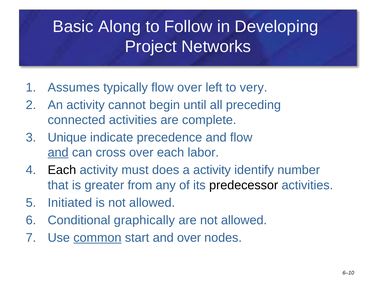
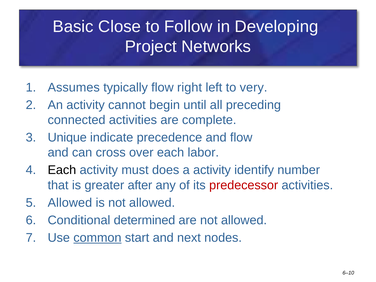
Along: Along -> Close (120, 27)
flow over: over -> right (190, 87)
and underline: present -> none (58, 153)
from: from -> after (140, 185)
predecessor colour: black -> red (244, 185)
Initiated: Initiated -> Allowed (70, 203)
graphically: graphically -> determined (144, 220)
and over: over -> next (189, 238)
